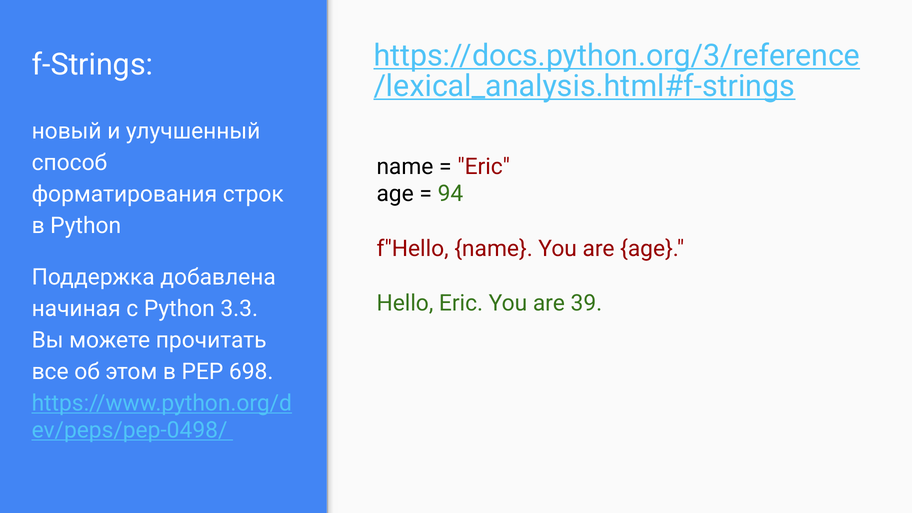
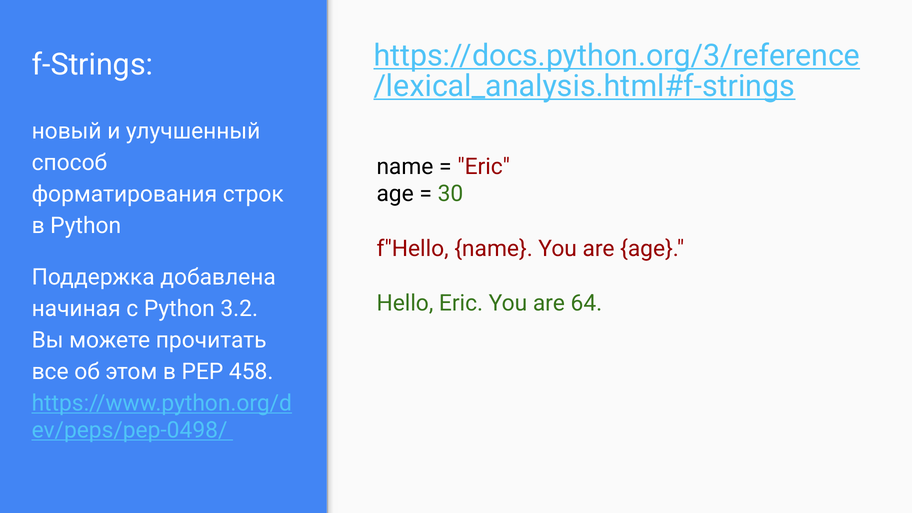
94: 94 -> 30 (450, 194)
39: 39 -> 64 (586, 303)
3.3: 3.3 -> 3.2 (239, 309)
698: 698 -> 458 (251, 372)
